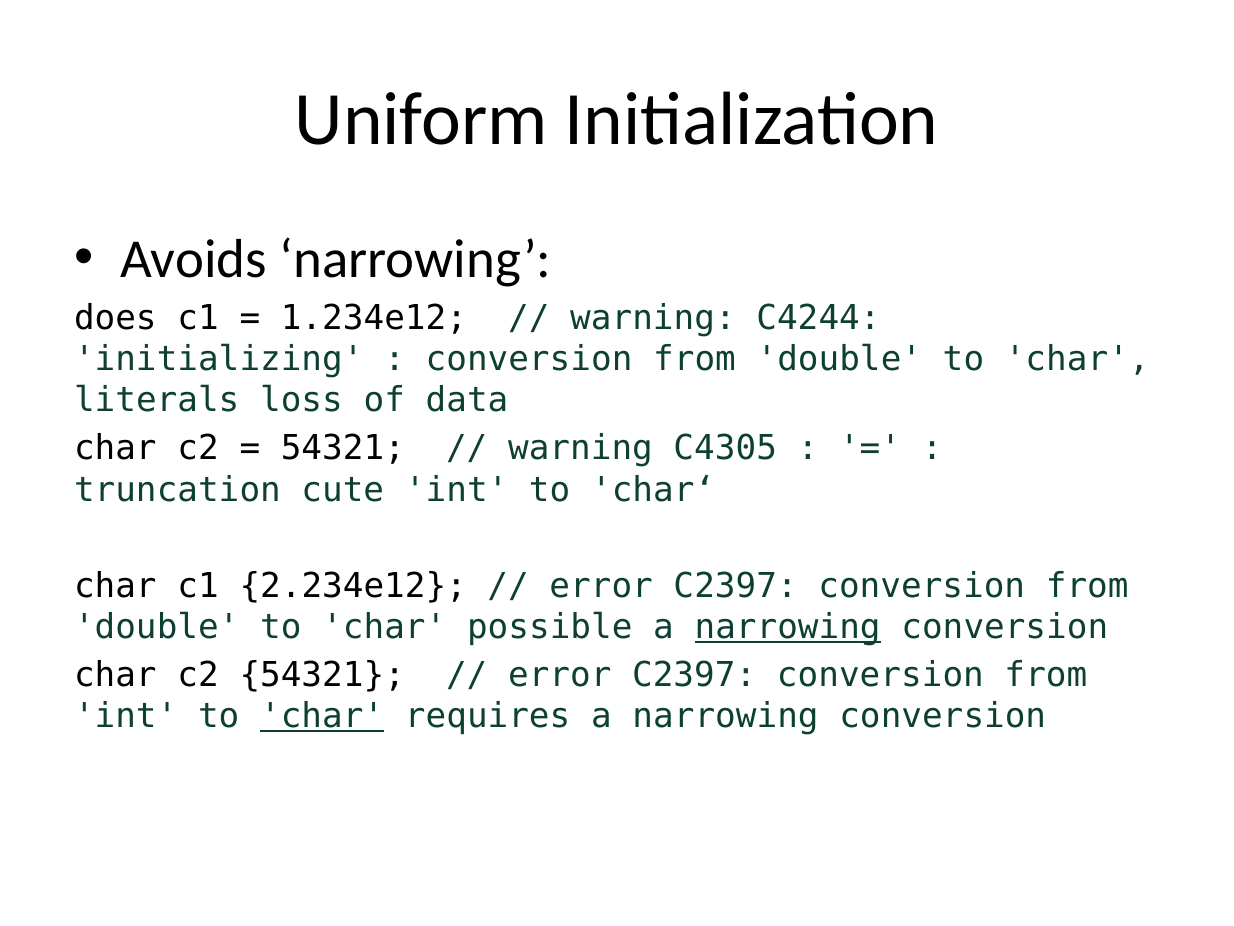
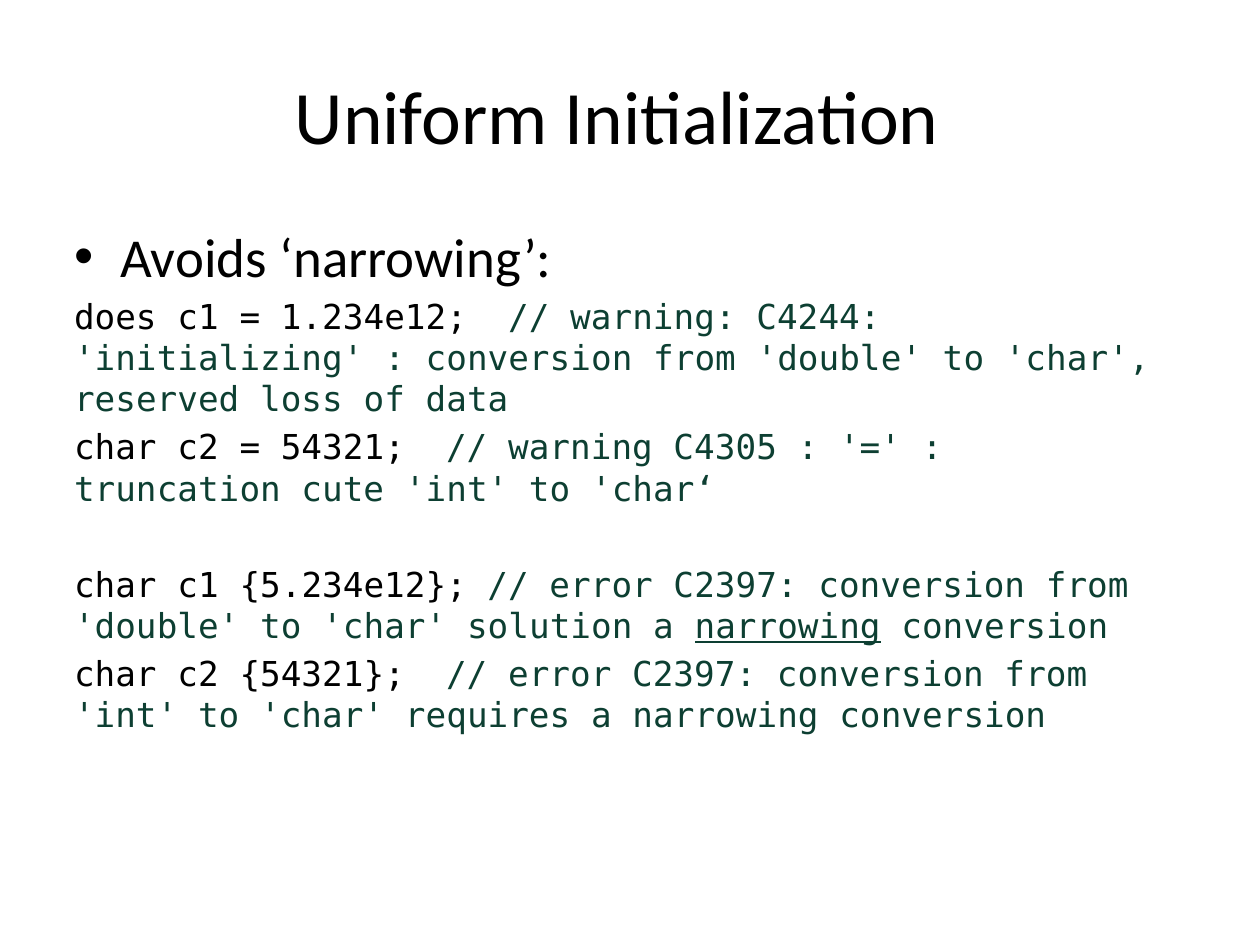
literals: literals -> reserved (157, 400)
2.234e12: 2.234e12 -> 5.234e12 (353, 586)
possible: possible -> solution (550, 627)
char underline: present -> none (322, 716)
